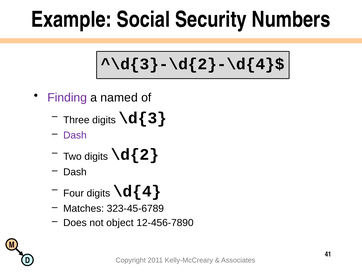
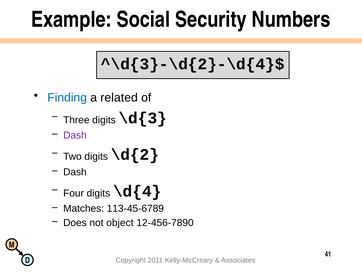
Finding colour: purple -> blue (67, 97)
named: named -> related (119, 97)
323-45-6789: 323-45-6789 -> 113-45-6789 (135, 208)
